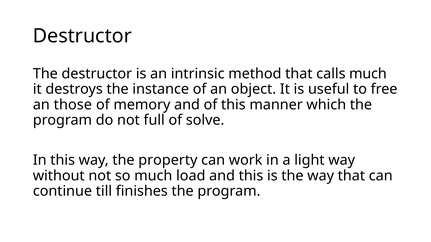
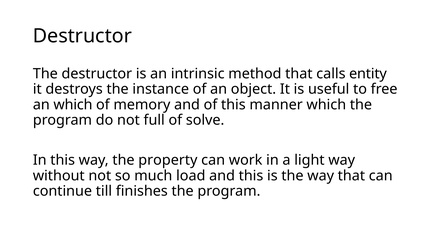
calls much: much -> entity (368, 74)
an those: those -> which (73, 105)
